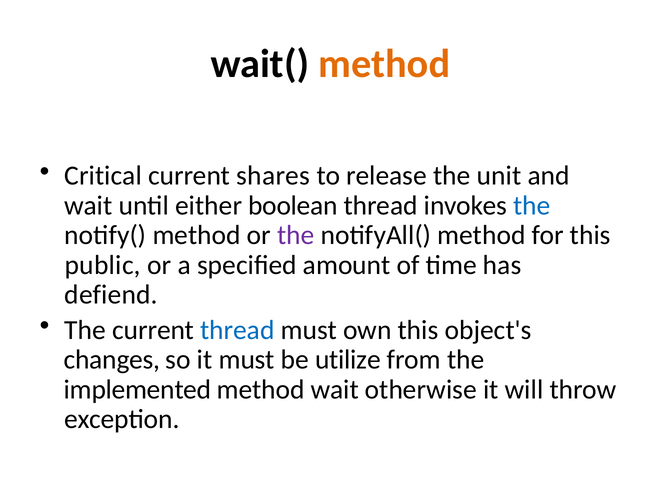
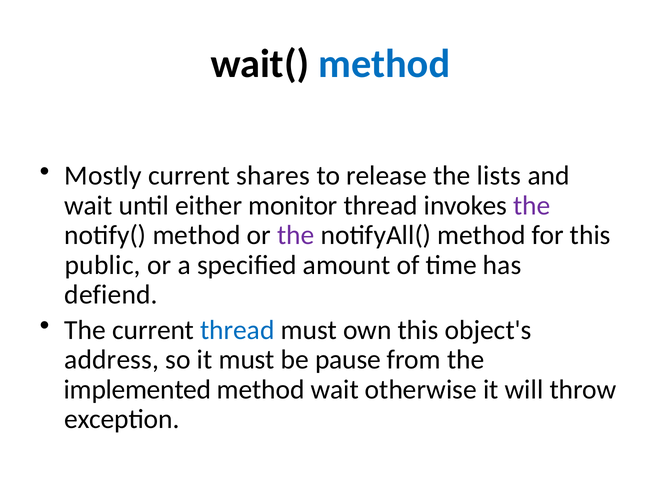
method colour: orange -> blue (384, 64)
Critical: Critical -> Mostly (103, 176)
unit: unit -> lists (499, 176)
boolean: boolean -> monitor (293, 206)
the colour: blue -> purple (532, 206)
changes: changes -> address (112, 360)
utilize: utilize -> pause (348, 360)
